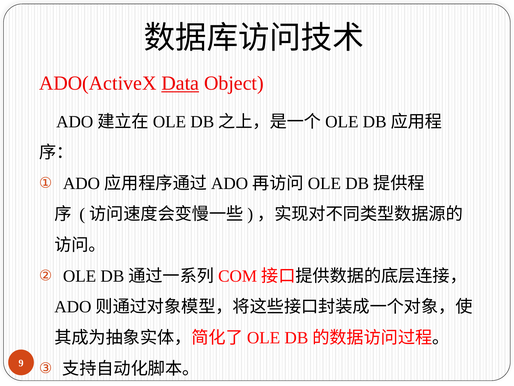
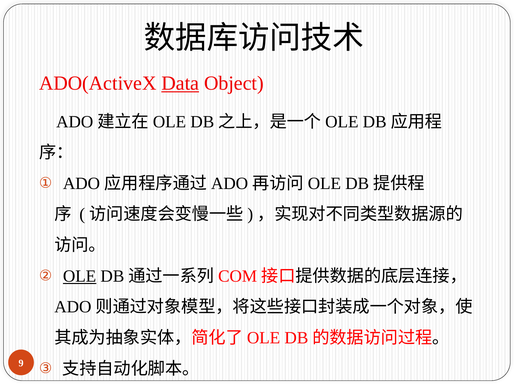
OLE underline: none -> present (80, 276)
